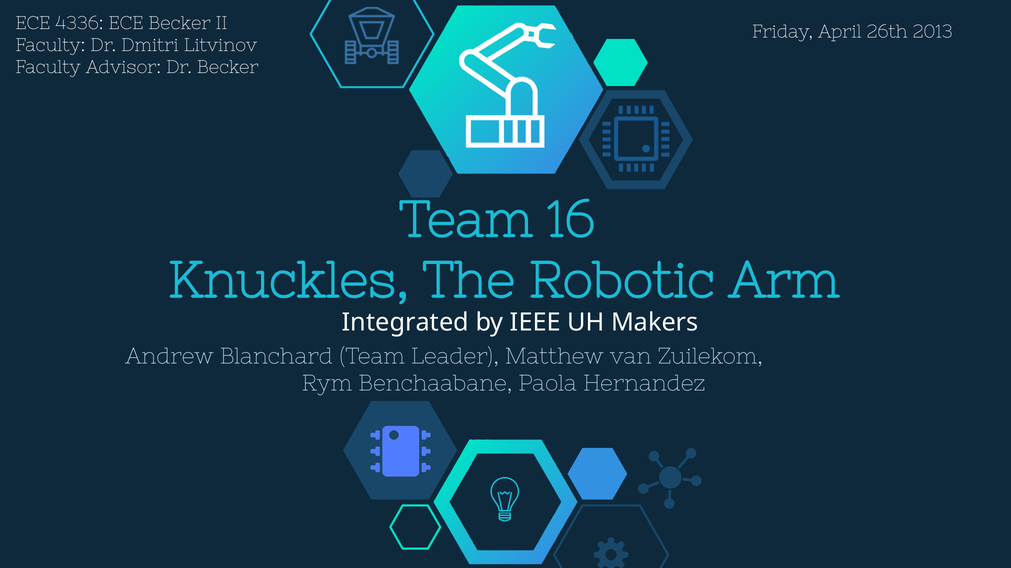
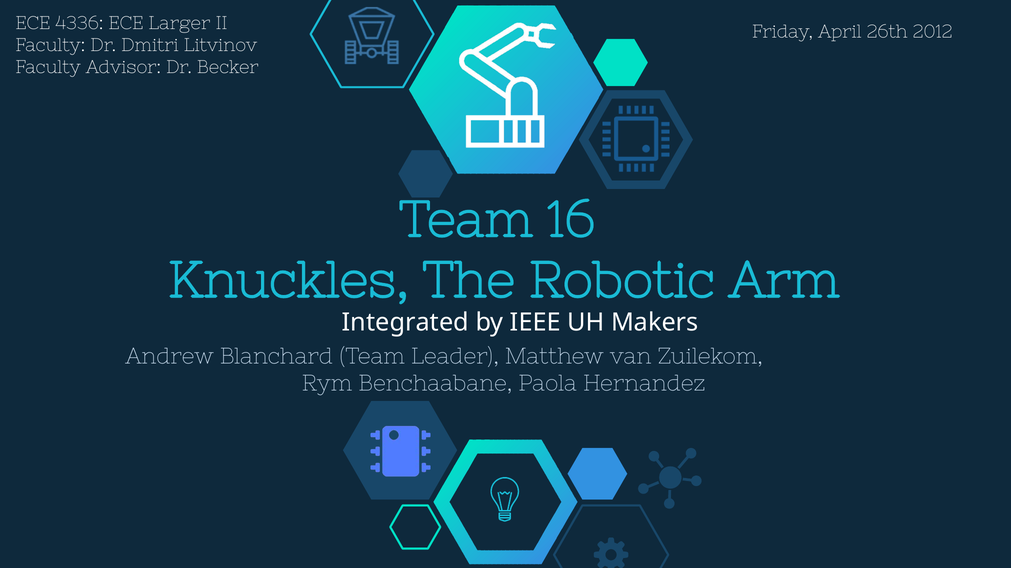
ECE Becker: Becker -> Larger (179, 24)
2013: 2013 -> 2012 (933, 32)
